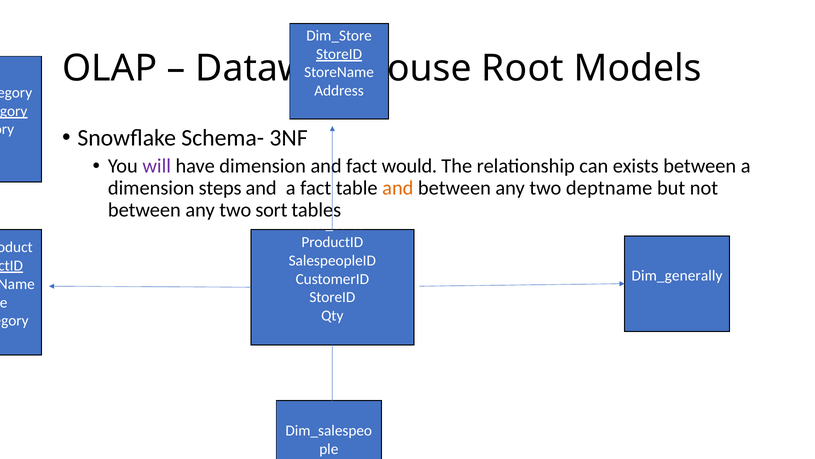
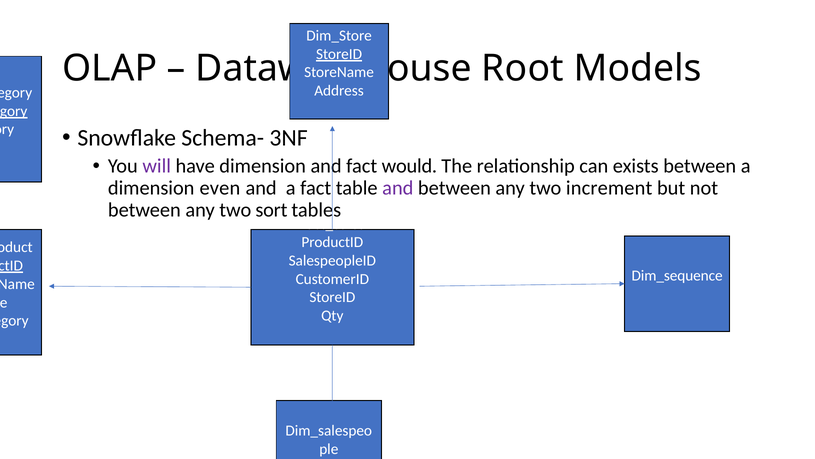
steps: steps -> even (220, 188)
and colour: orange -> purple (398, 188)
deptname: deptname -> increment (609, 188)
Dim_generally: Dim_generally -> Dim_sequence (677, 275)
